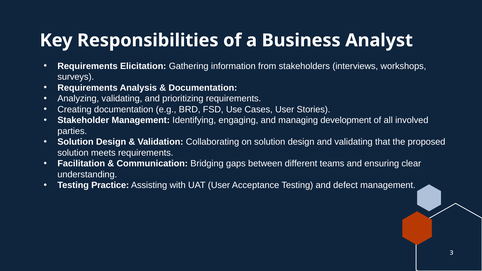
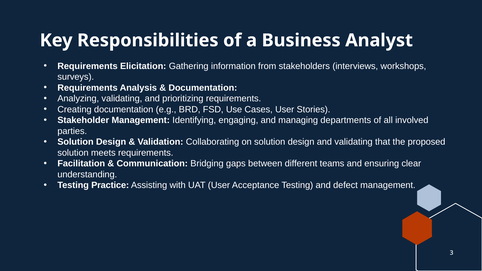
development: development -> departments (346, 120)
